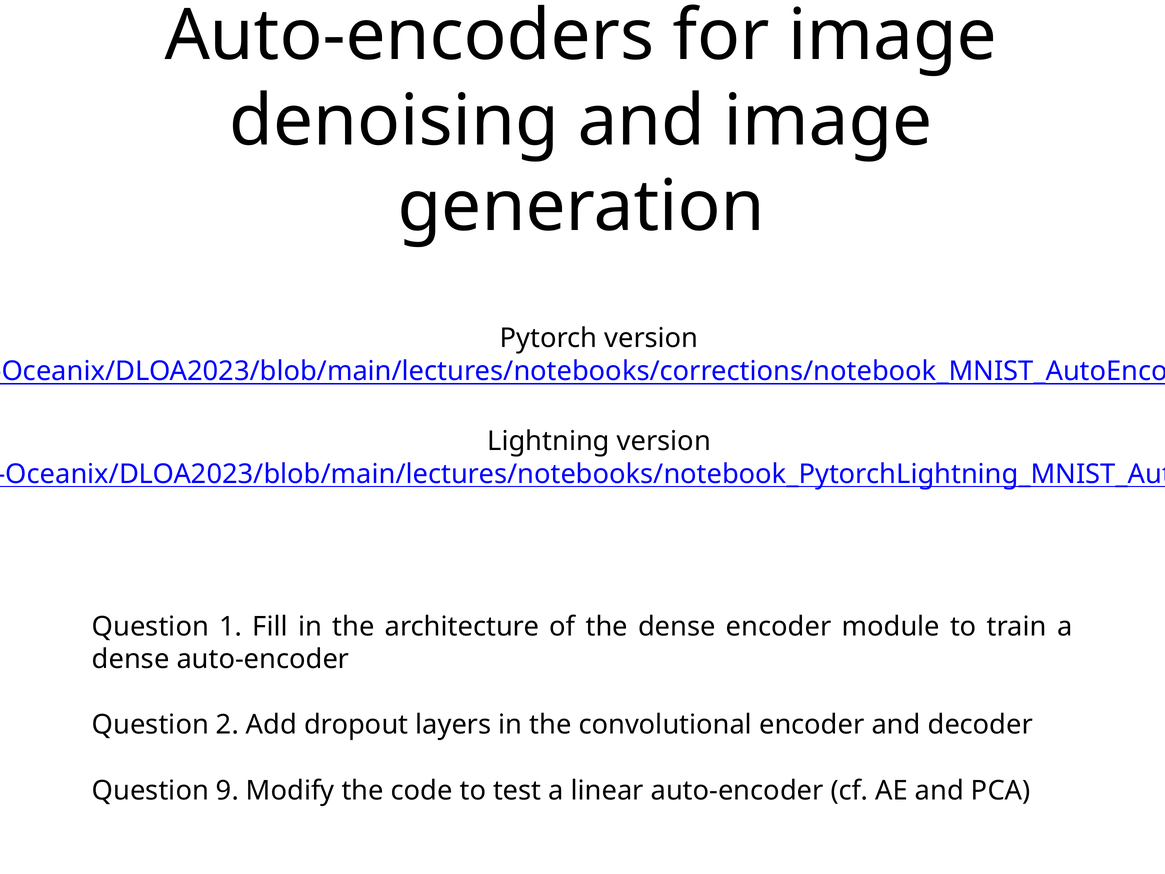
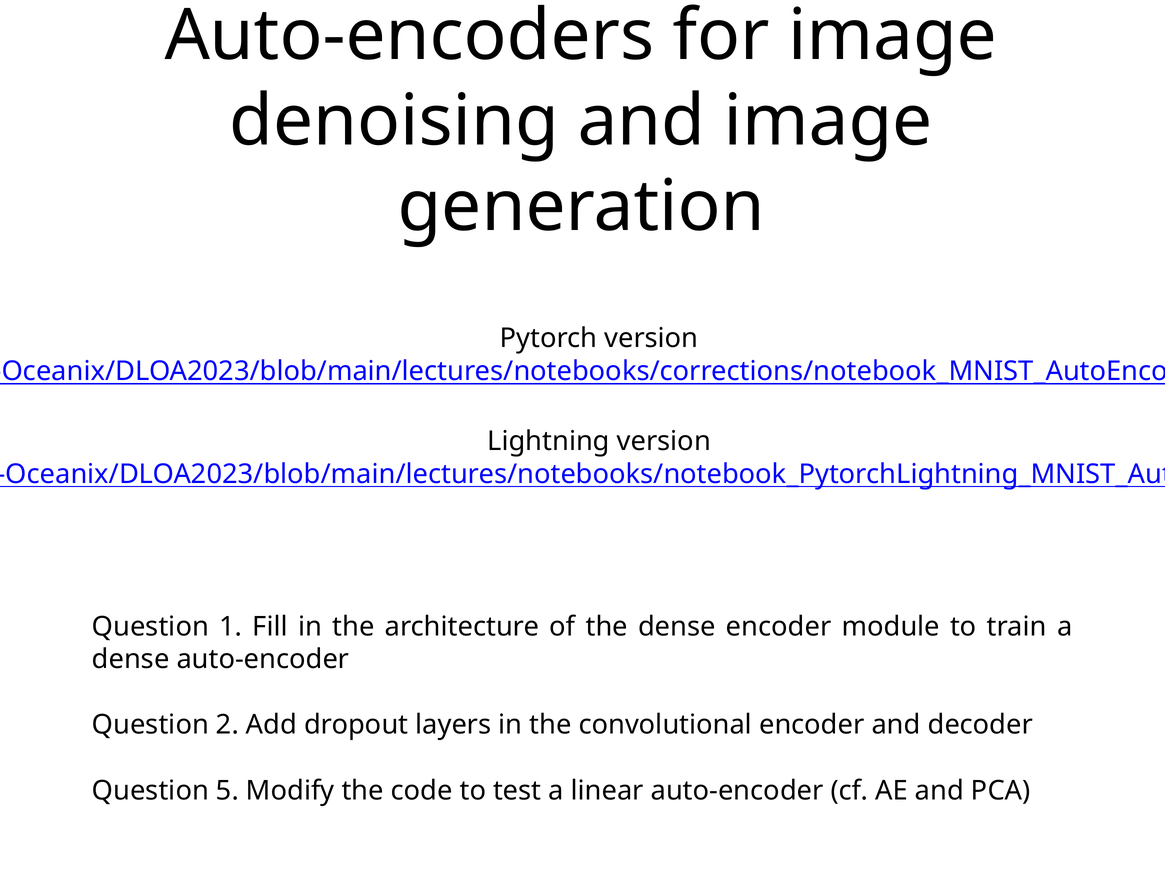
9: 9 -> 5 (227, 790)
